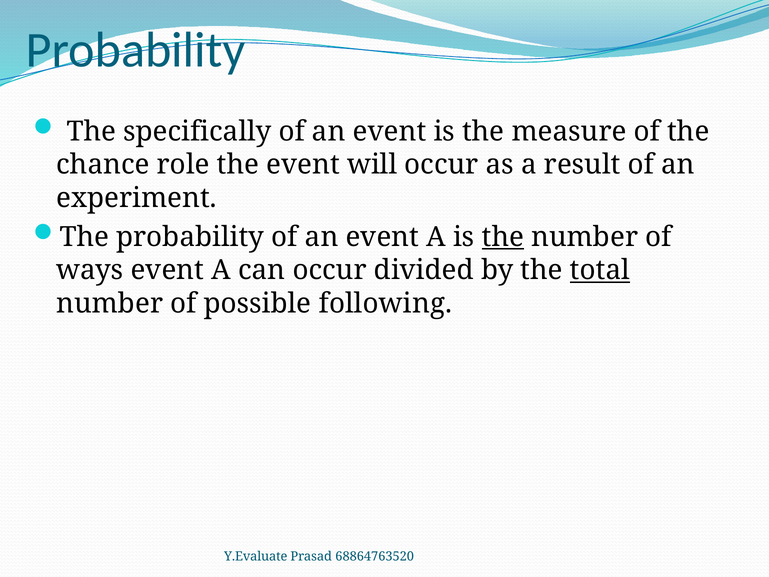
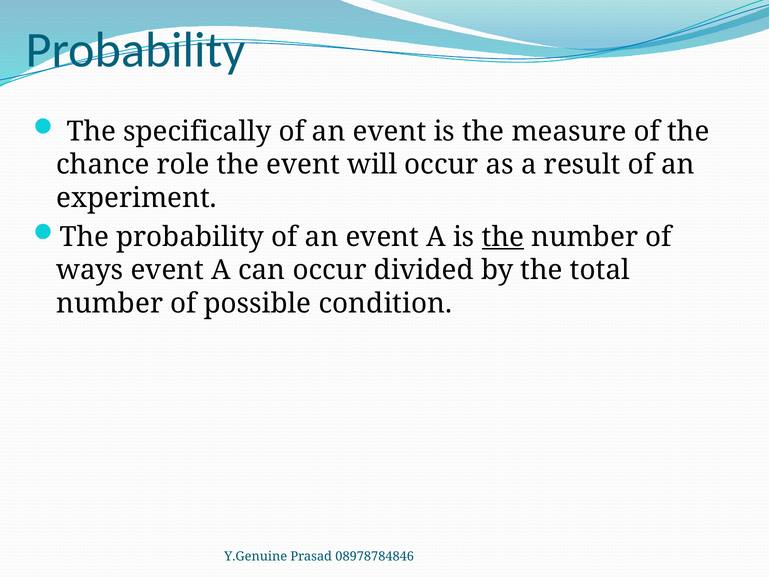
total underline: present -> none (600, 270)
following: following -> condition (385, 303)
Y.Evaluate: Y.Evaluate -> Y.Genuine (256, 556)
68864763520: 68864763520 -> 08978784846 (375, 556)
